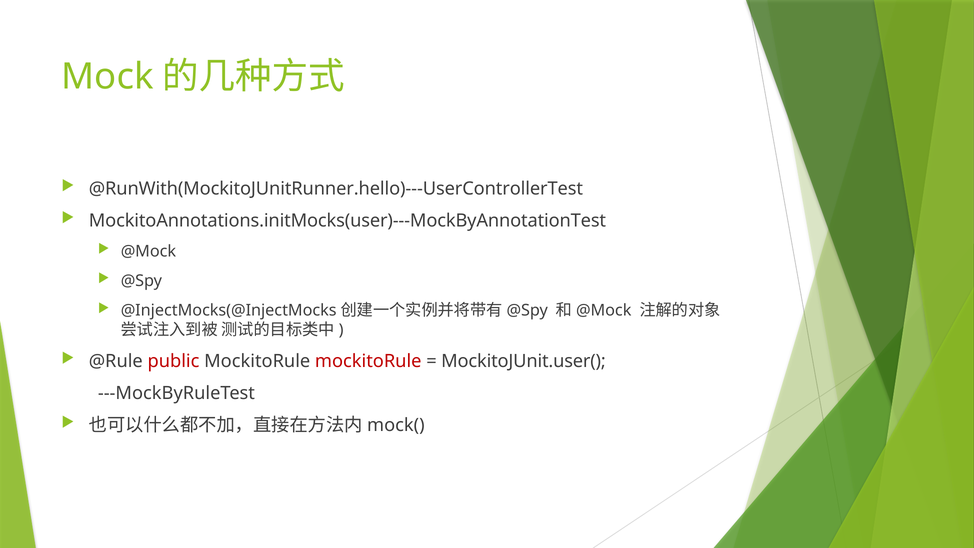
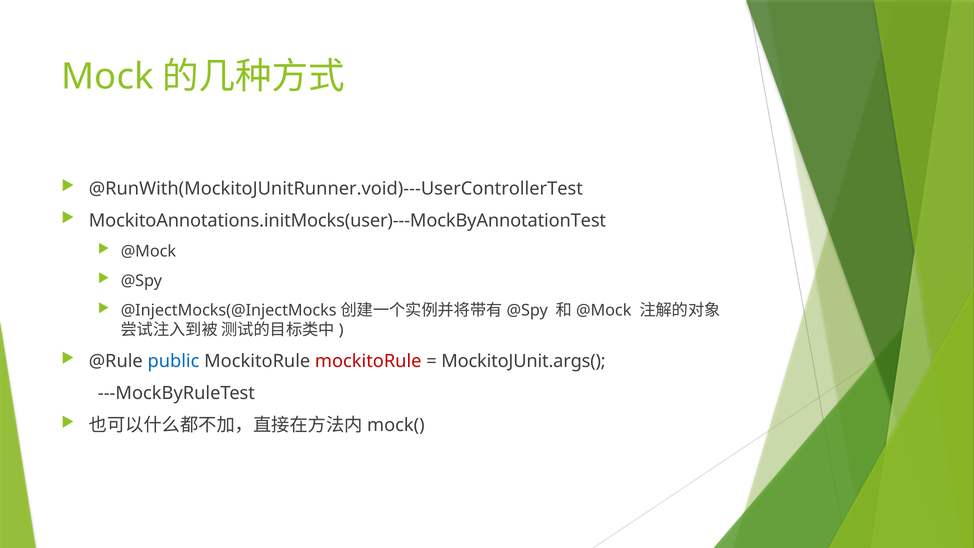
@RunWith(MockitoJUnitRunner.hello)---UserControllerTest: @RunWith(MockitoJUnitRunner.hello)---UserControllerTest -> @RunWith(MockitoJUnitRunner.void)---UserControllerTest (336, 189)
public colour: red -> blue (174, 361)
MockitoJUnit.user(: MockitoJUnit.user( -> MockitoJUnit.args( (524, 361)
